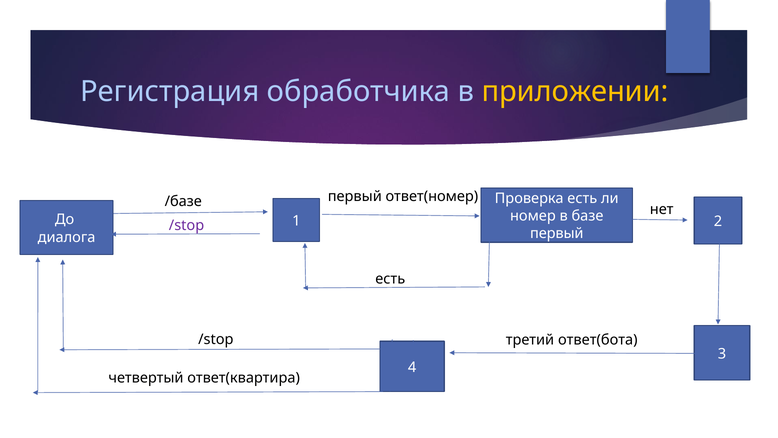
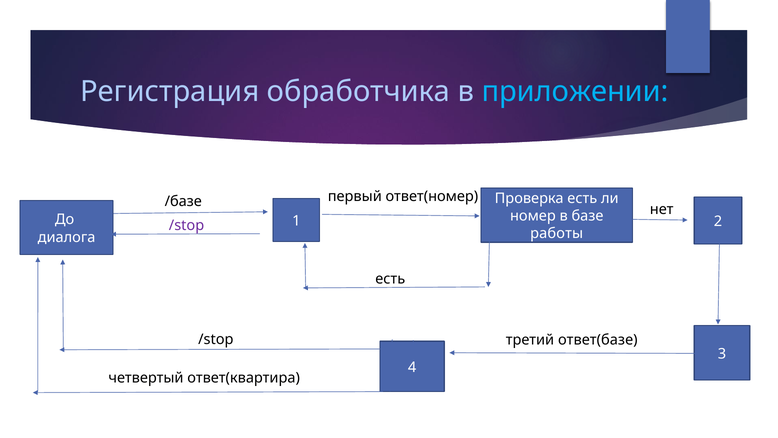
приложении colour: yellow -> light blue (575, 91)
первый: первый -> работы (557, 233)
ответ(бота: ответ(бота -> ответ(базе (598, 339)
